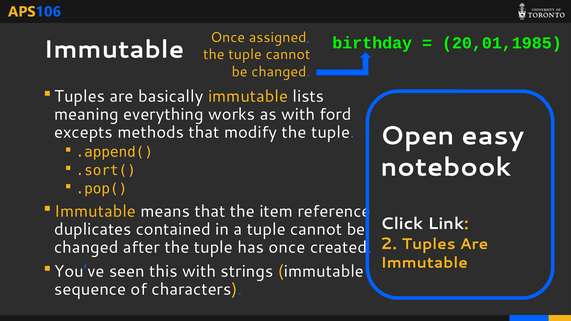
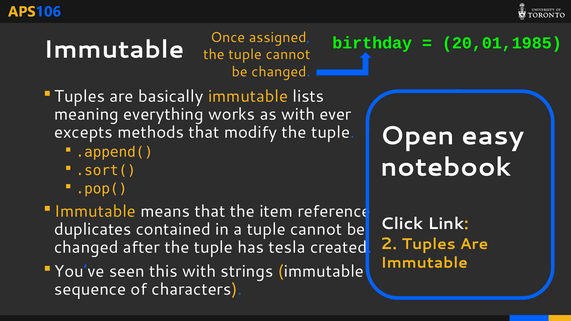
ford: ford -> ever (335, 115)
has once: once -> tesla (287, 248)
